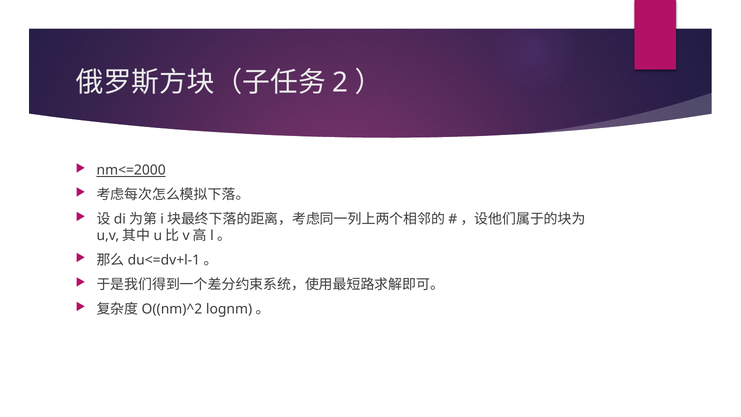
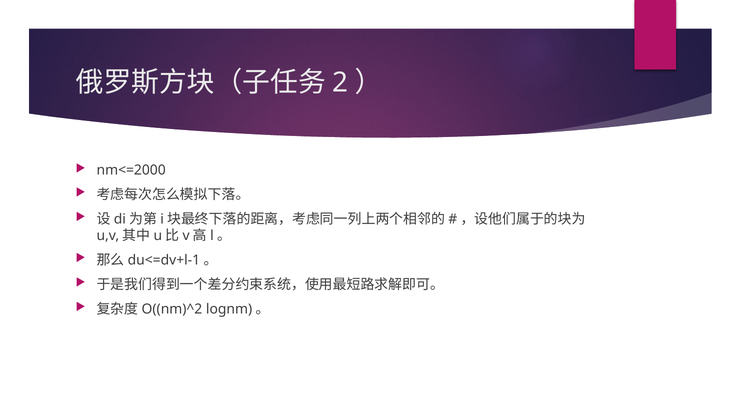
nm<=2000 underline: present -> none (131, 170)
